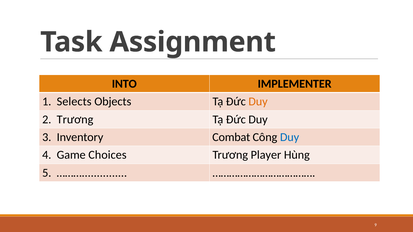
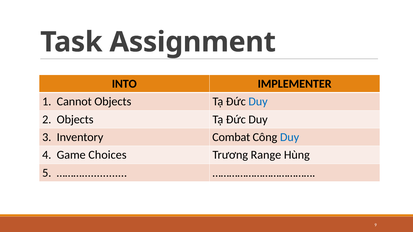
Selects: Selects -> Cannot (74, 102)
Duy colour: orange -> blue (258, 102)
2 Trương: Trương -> Objects (75, 120)
Player: Player -> Range (266, 155)
